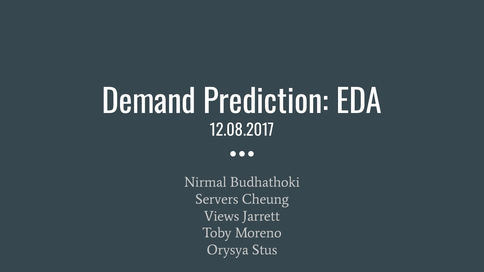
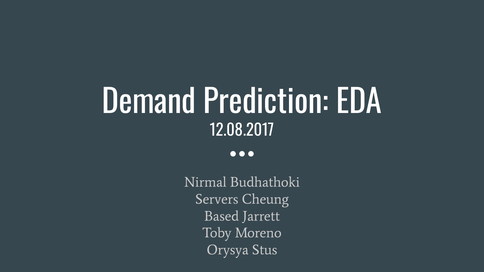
Views: Views -> Based (222, 216)
